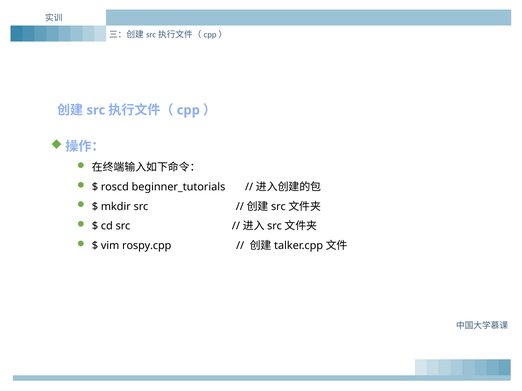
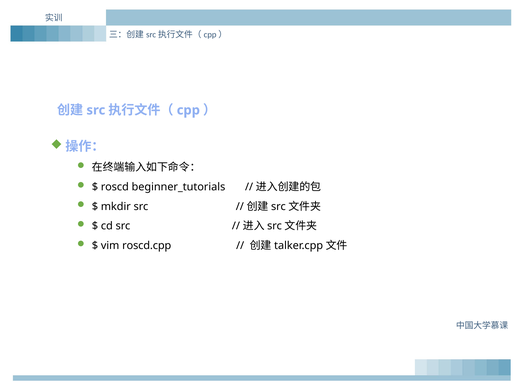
rospy.cpp: rospy.cpp -> roscd.cpp (147, 246)
